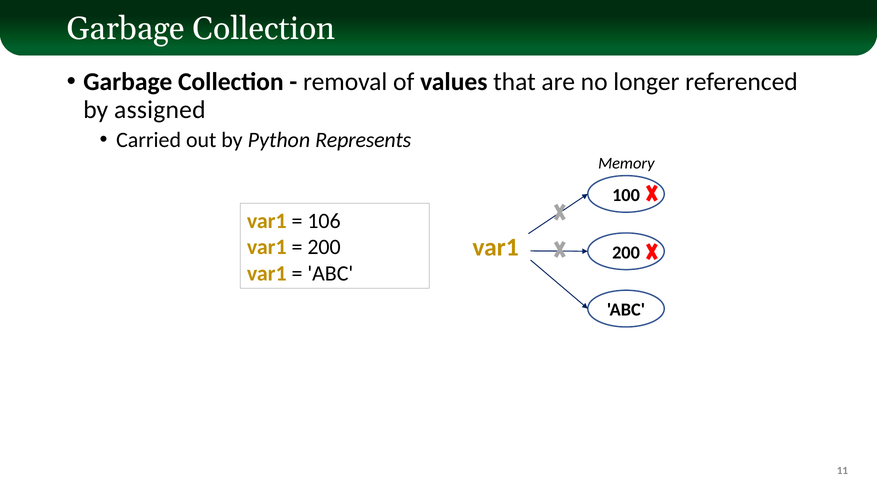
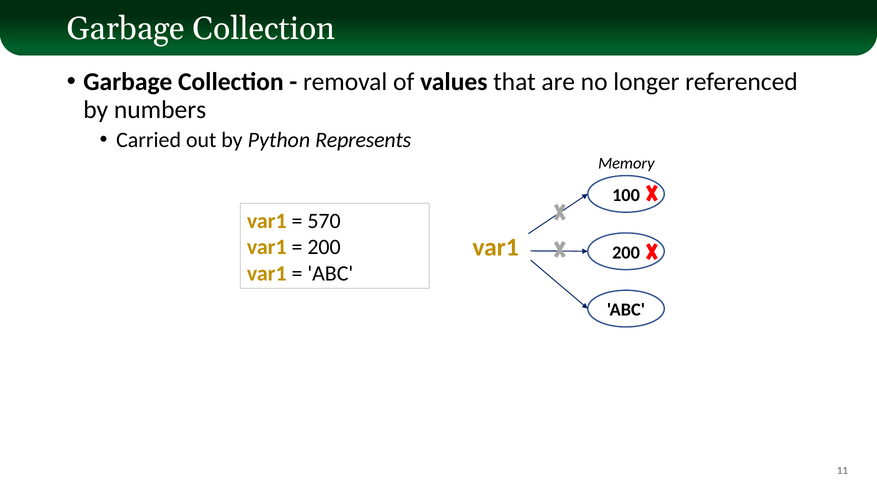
assigned: assigned -> numbers (160, 110)
106: 106 -> 570 (324, 221)
